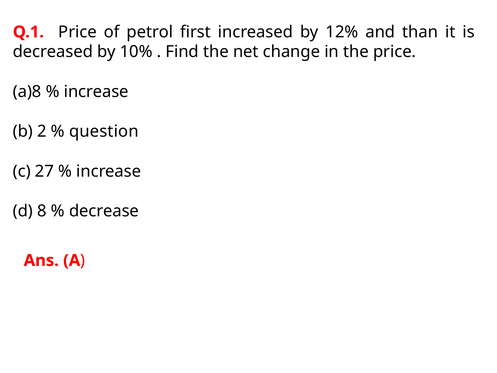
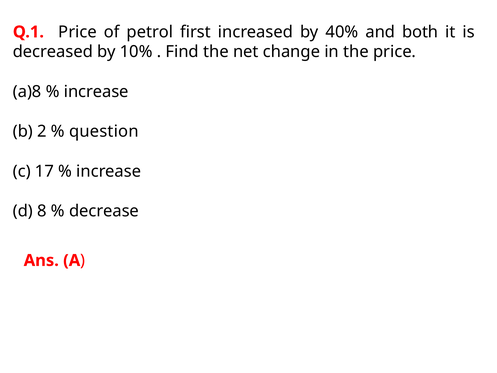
12%: 12% -> 40% (342, 32)
than: than -> both (420, 32)
27: 27 -> 17 (44, 171)
